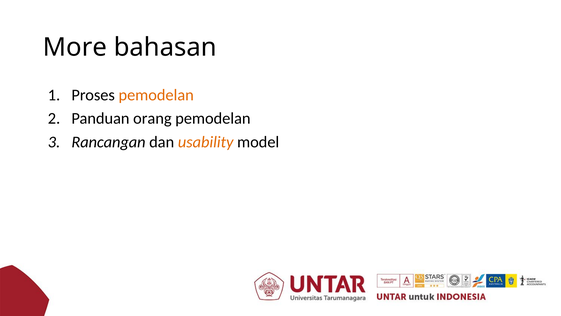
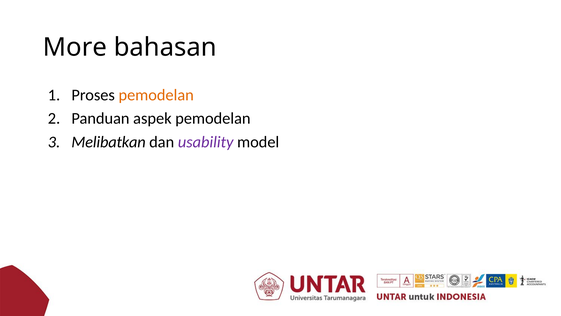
orang: orang -> aspek (152, 118)
Rancangan: Rancangan -> Melibatkan (109, 142)
usability colour: orange -> purple (206, 142)
